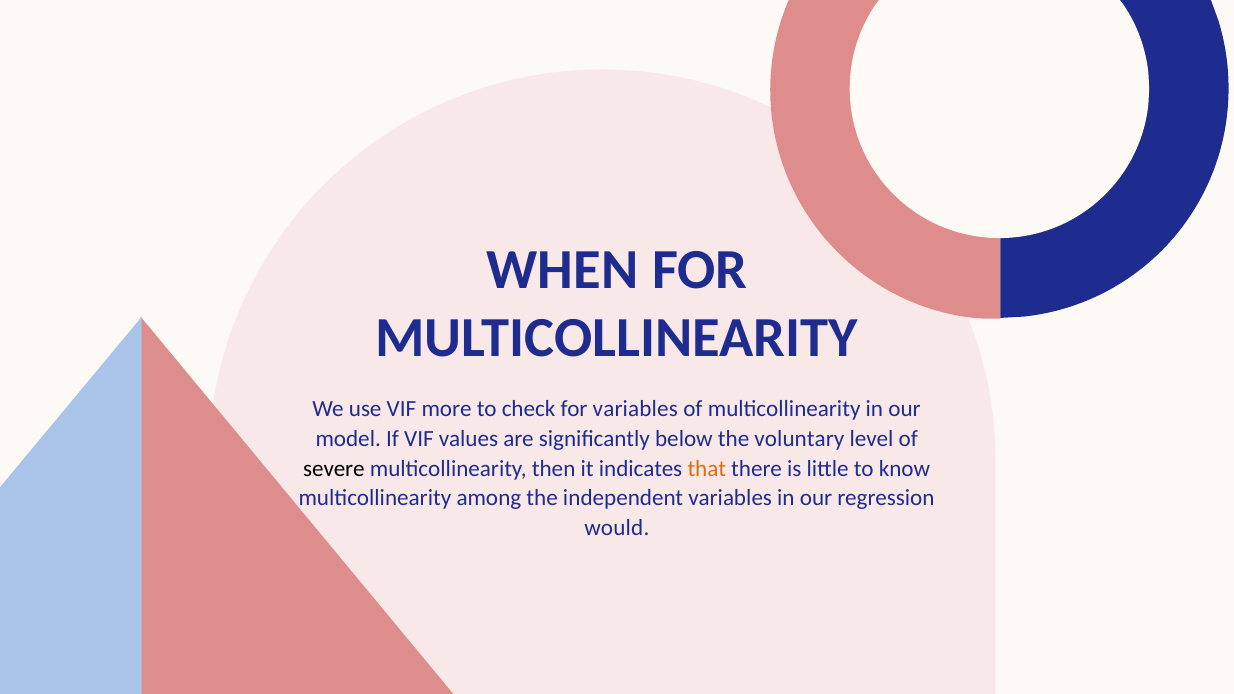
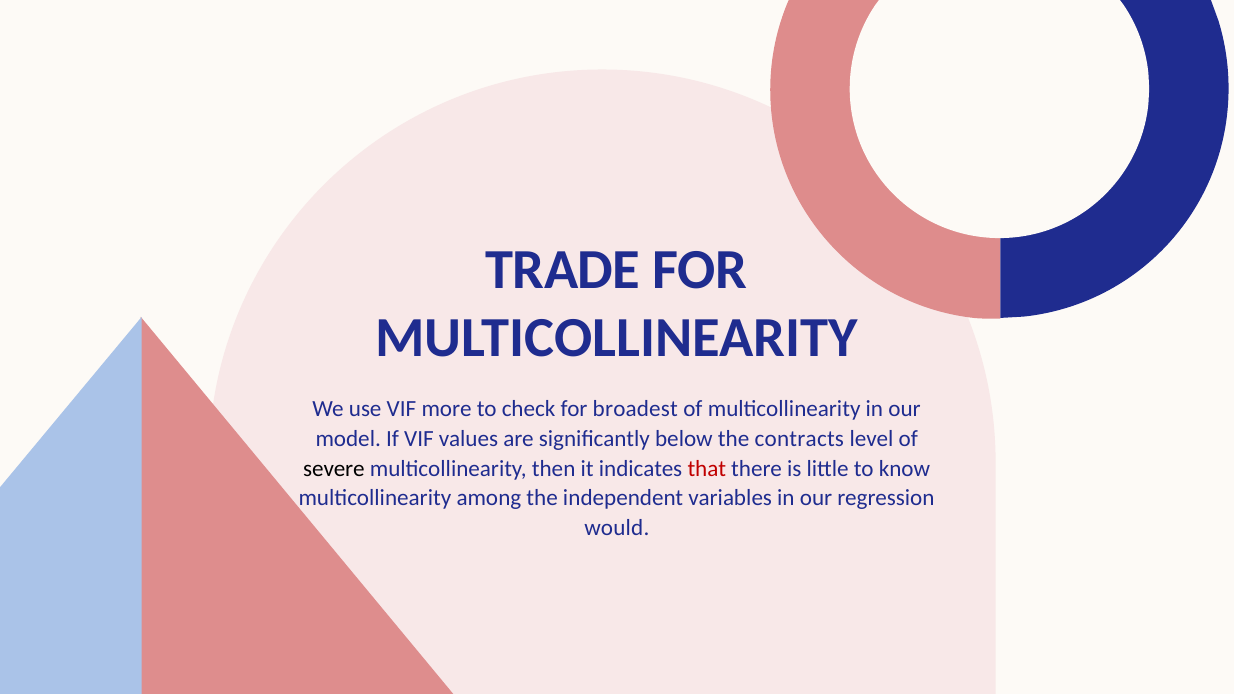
WHEN: WHEN -> TRADE (563, 270)
for variables: variables -> broadest (635, 409)
voluntary: voluntary -> contracts (799, 439)
that colour: orange -> red (707, 469)
